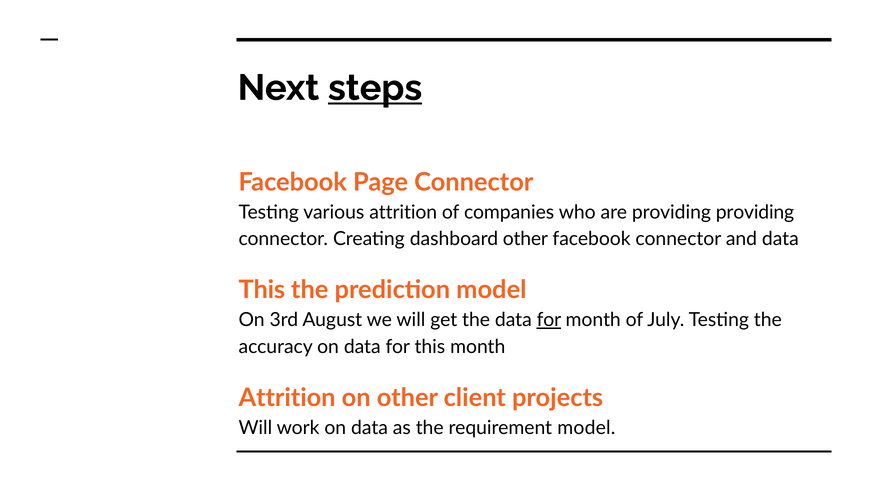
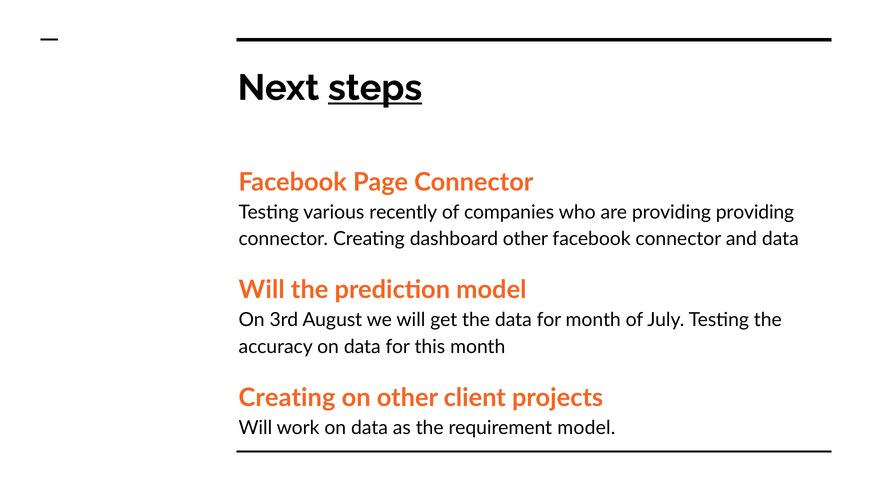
various attrition: attrition -> recently (403, 212)
This: This -> Will (262, 290)
for underline: present -> none (549, 320)
Attrition: Attrition -> Creating (287, 398)
